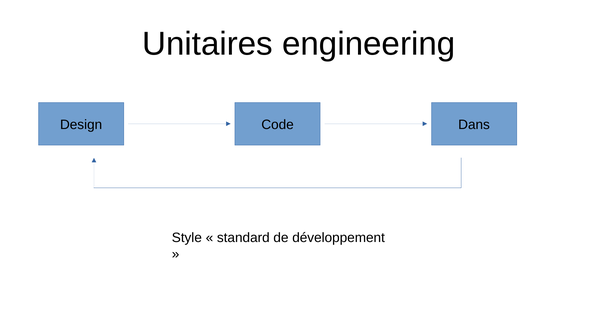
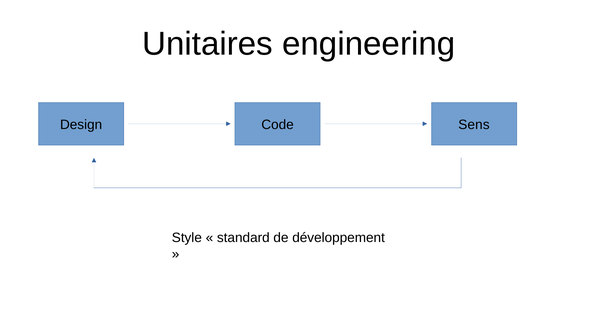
Dans: Dans -> Sens (474, 125)
